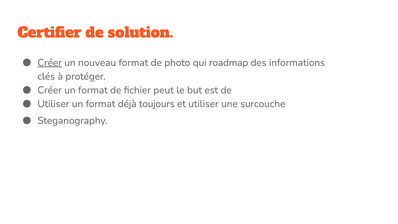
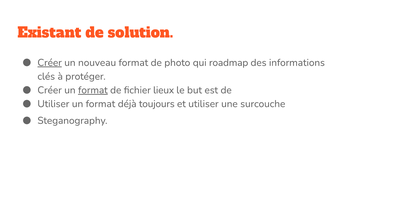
Certifier: Certifier -> Existant (49, 33)
format underline: none -> present (93, 90)
peut: peut -> lieux (164, 90)
